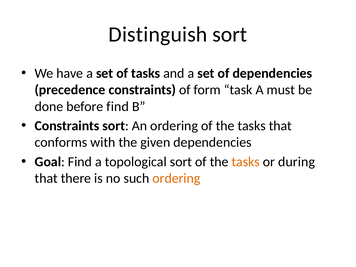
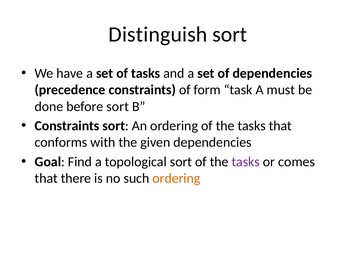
before find: find -> sort (118, 106)
tasks colour: orange -> purple (246, 162)
during: during -> comes (297, 162)
